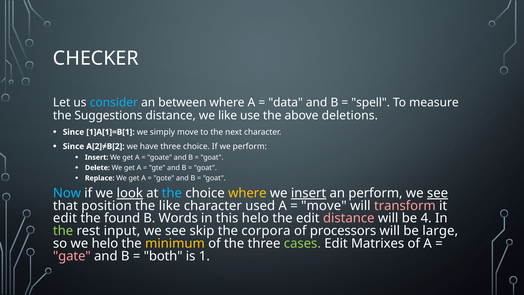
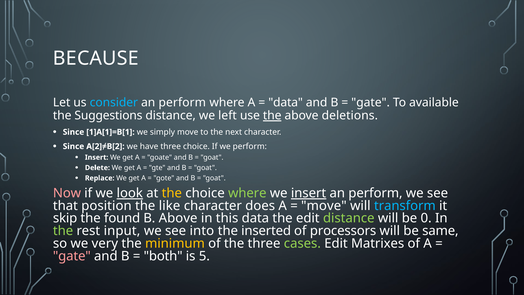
CHECKER: CHECKER -> BECAUSE (96, 58)
between: between -> perform (182, 103)
spell: spell -> gate (371, 103)
measure: measure -> available (434, 103)
we like: like -> left (228, 116)
the underline: none -> present (272, 116)
Now colour: light blue -> pink (67, 193)
the colour: light blue -> yellow (172, 193)
where colour: yellow -> light green (247, 193)
see underline: present -> none (438, 193)
used: used -> does (260, 206)
transform colour: pink -> light blue (405, 206)
edit: edit -> skip (65, 218)
B Words: Words -> Above (178, 218)
this helo: helo -> data (255, 218)
distance colour: pink -> light green (349, 218)
4: 4 -> 0 (426, 218)
skip: skip -> into (202, 231)
corpora: corpora -> inserted (266, 231)
large: large -> same (440, 231)
we helo: helo -> very (105, 243)
1: 1 -> 5 (204, 256)
